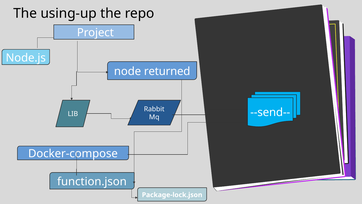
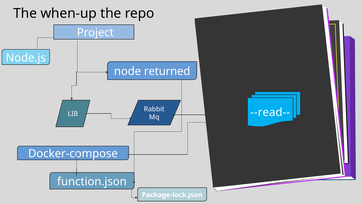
using-up: using-up -> when-up (69, 13)
--send--: --send-- -> --read-- (270, 112)
